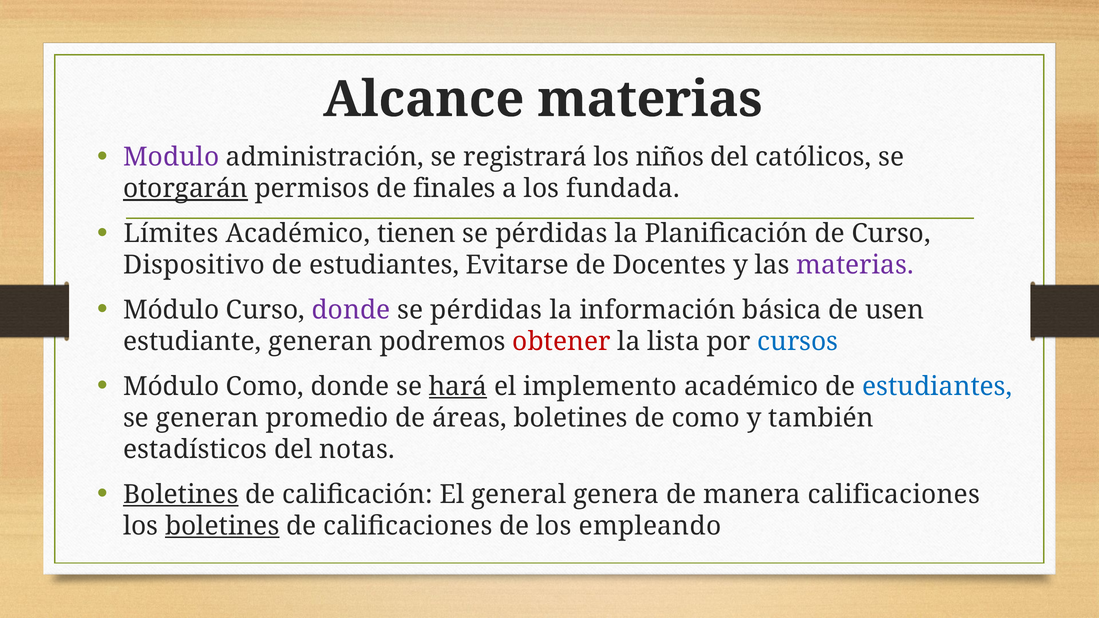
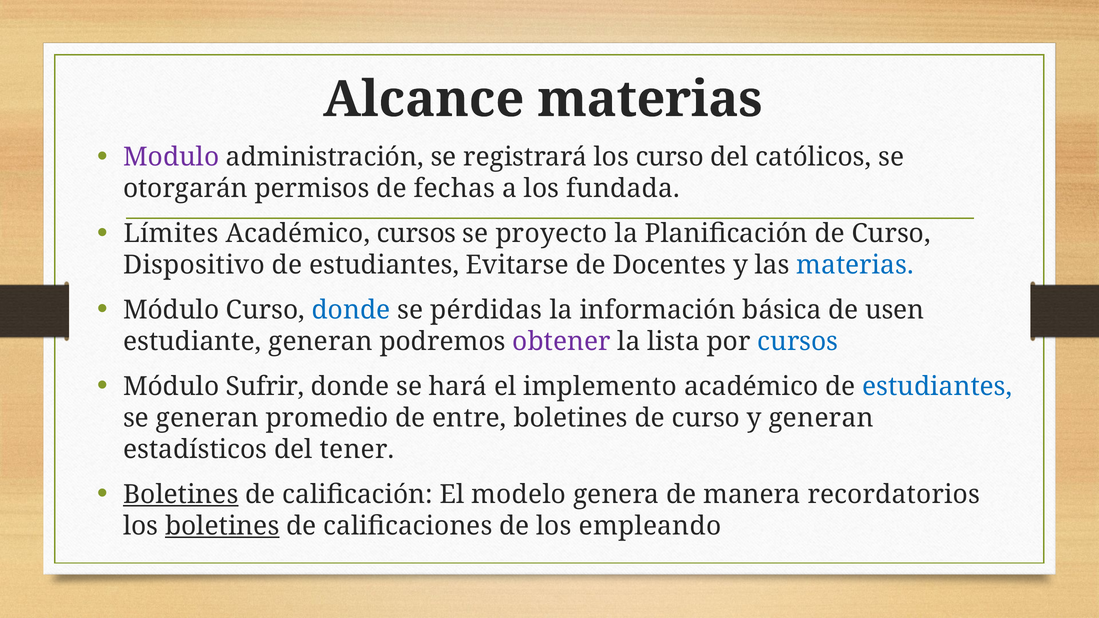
los niños: niños -> curso (670, 157)
otorgarán underline: present -> none (186, 189)
finales: finales -> fechas (454, 189)
Académico tienen: tienen -> cursos (416, 234)
pérdidas: pérdidas -> proyecto (551, 234)
materias colour: purple -> blue (855, 265)
donde colour: purple -> blue (351, 310)
obtener colour: red -> purple (562, 342)
Módulo Como: Como -> Sufrir (265, 387)
hará underline: present -> none (458, 387)
áreas: áreas -> entre (469, 418)
boletines de como: como -> curso (706, 418)
y también: también -> generan (821, 418)
notas: notas -> tener (357, 450)
general: general -> modelo (519, 495)
manera calificaciones: calificaciones -> recordatorios (894, 495)
